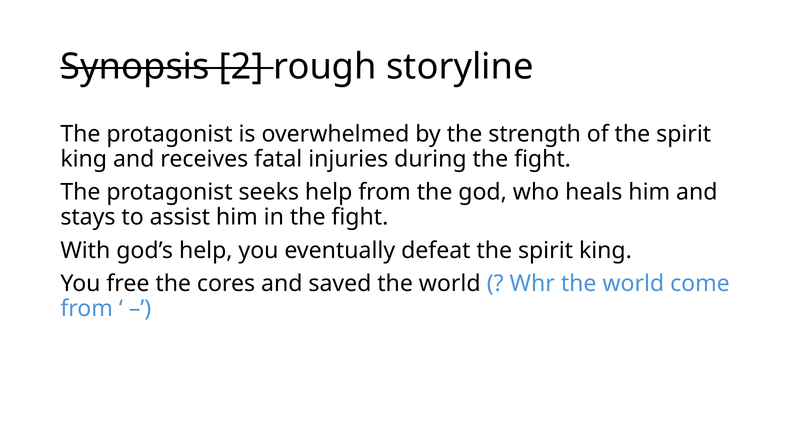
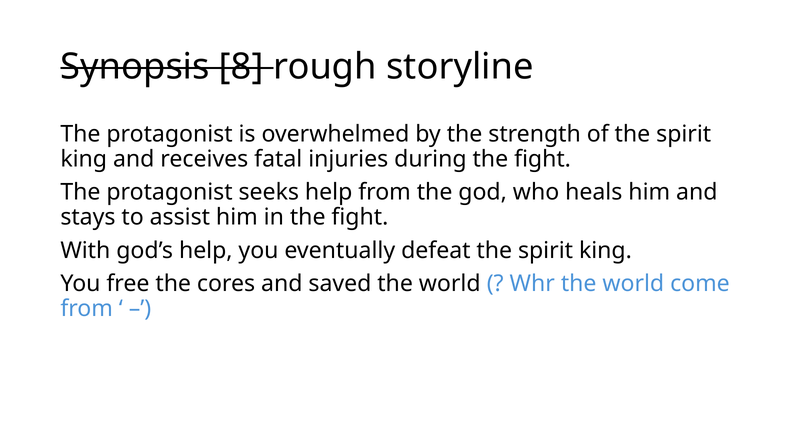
2: 2 -> 8 (241, 67)
